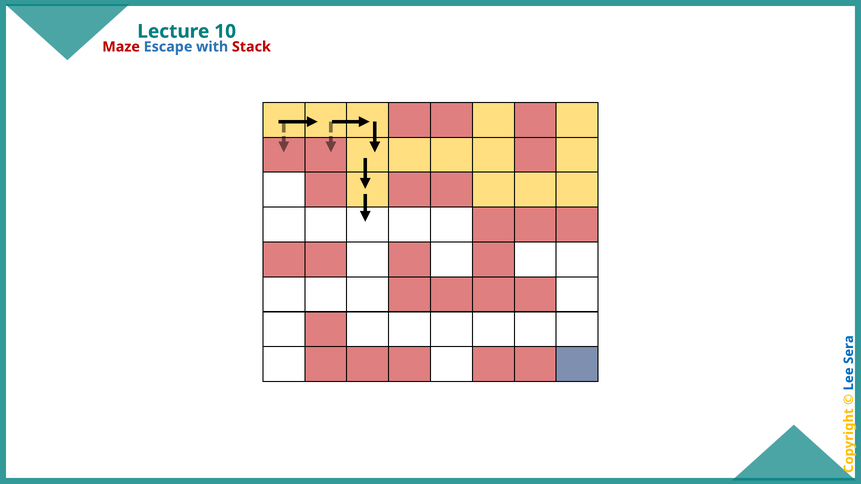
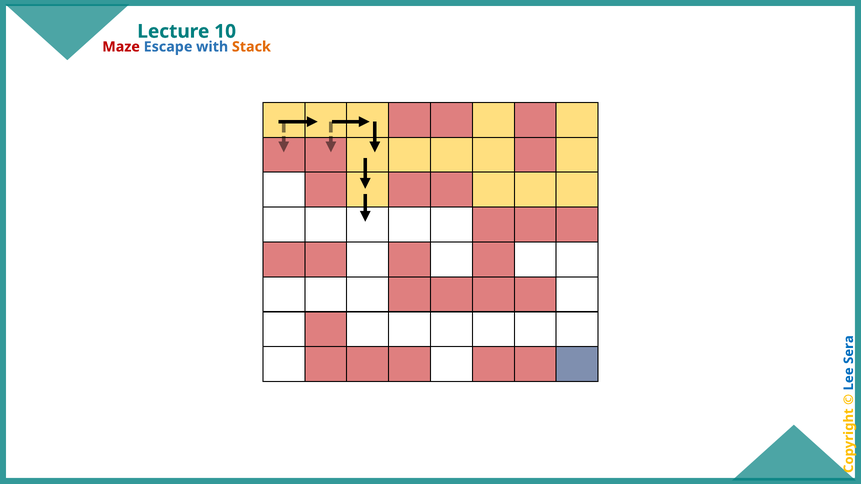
Stack colour: red -> orange (251, 47)
